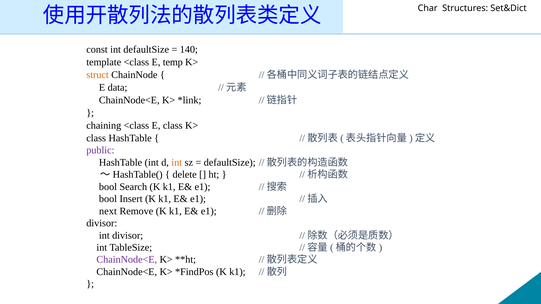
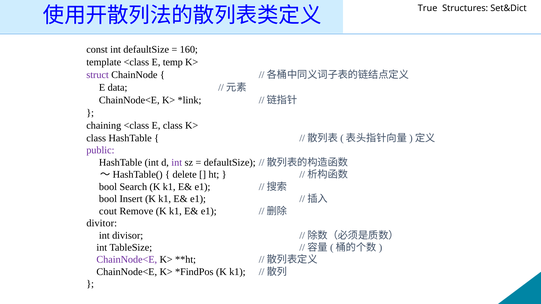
Char: Char -> True (428, 8)
140: 140 -> 160 (189, 49)
struct colour: orange -> purple (98, 75)
int colour: orange -> purple (177, 163)
next: next -> cout (108, 211)
divisor: divisor -> divitor (102, 223)
